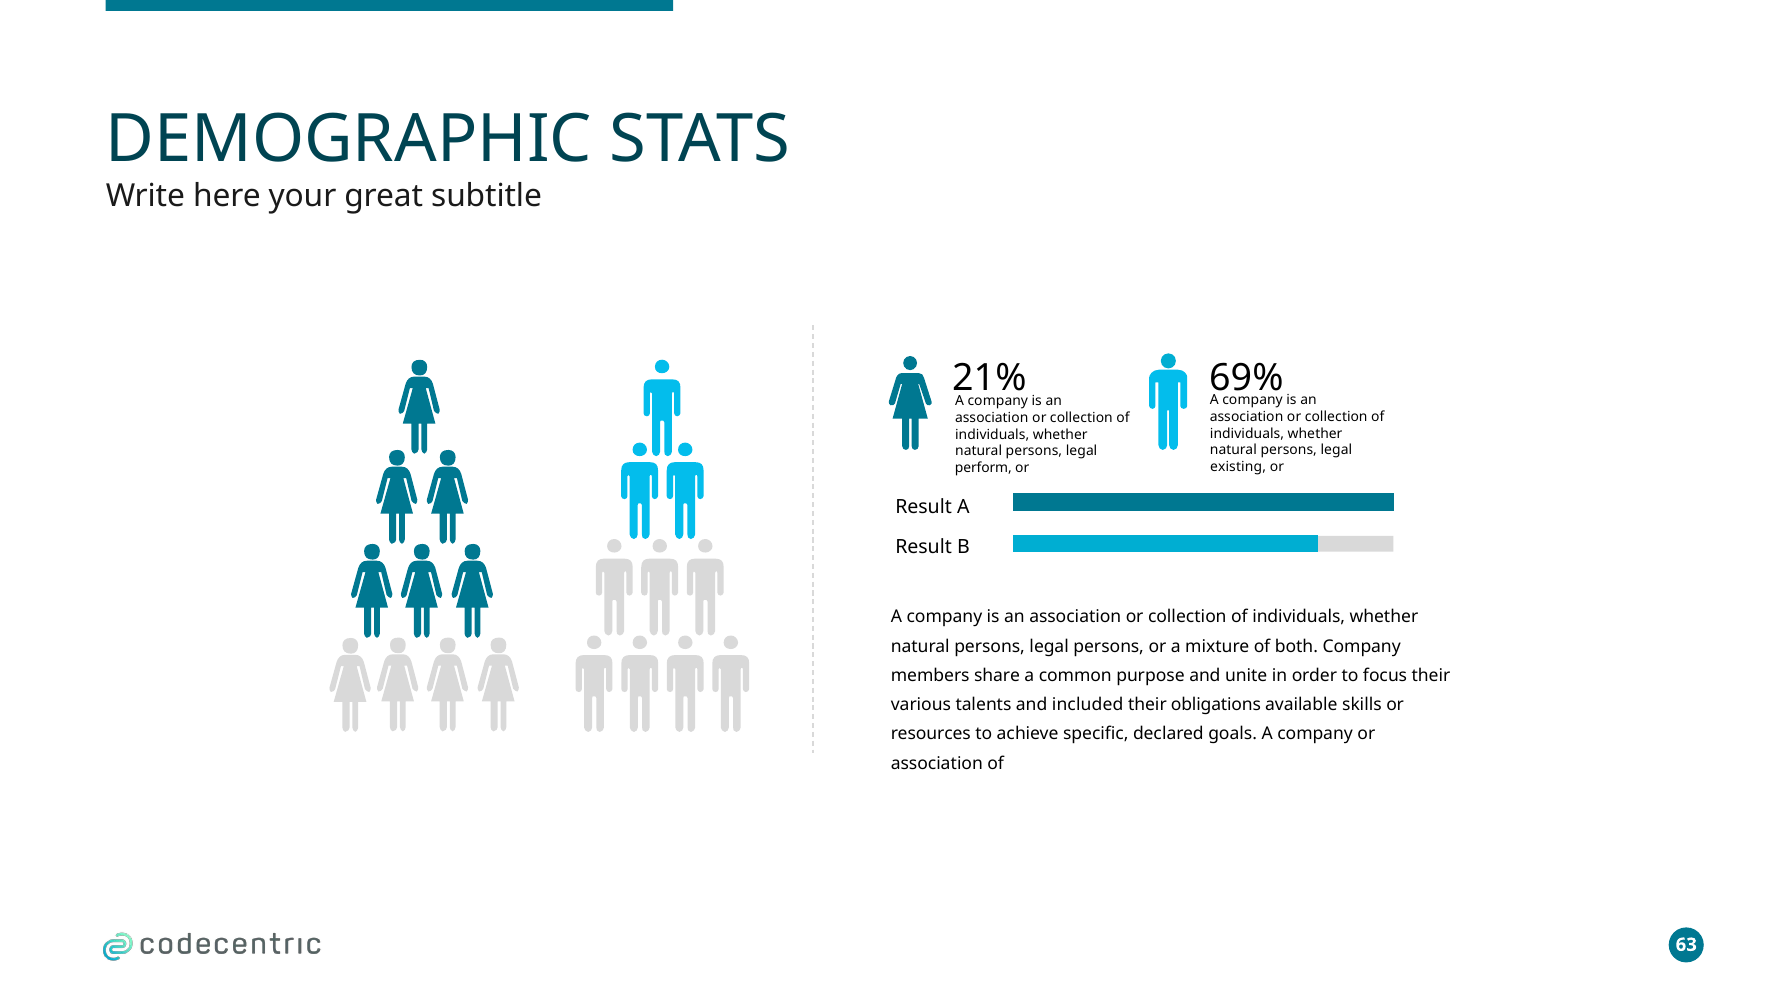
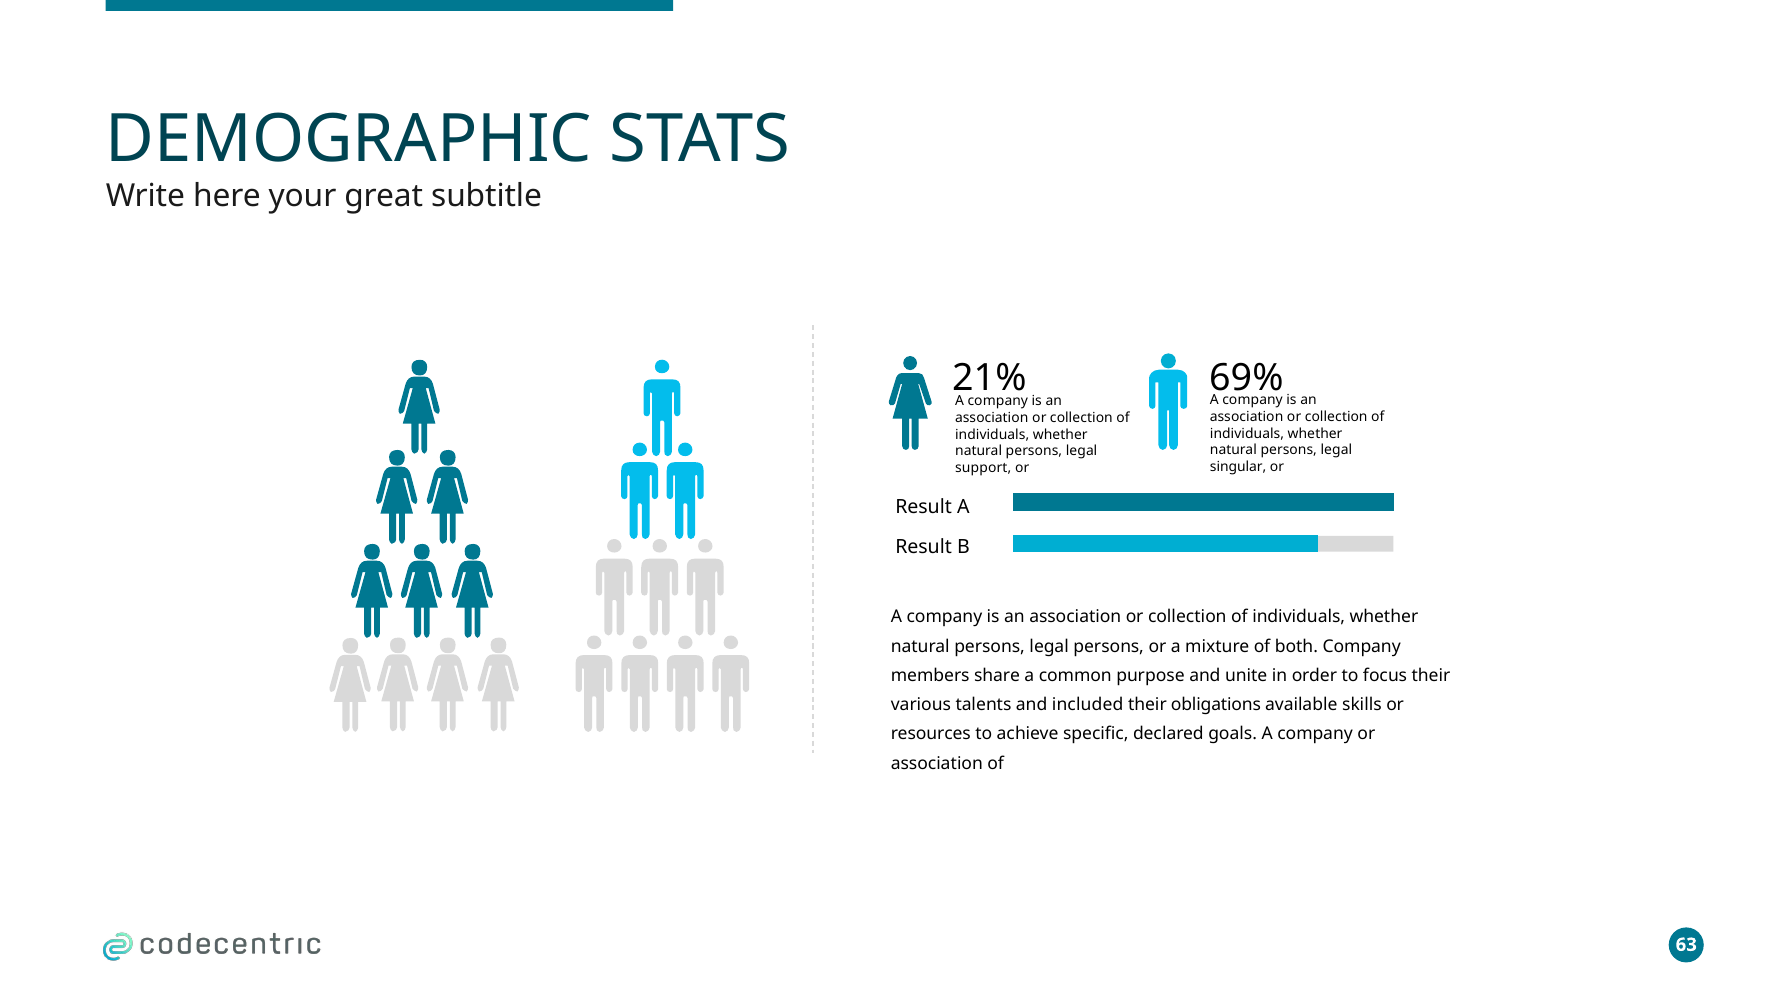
existing: existing -> singular (1238, 467)
perform: perform -> support (983, 468)
